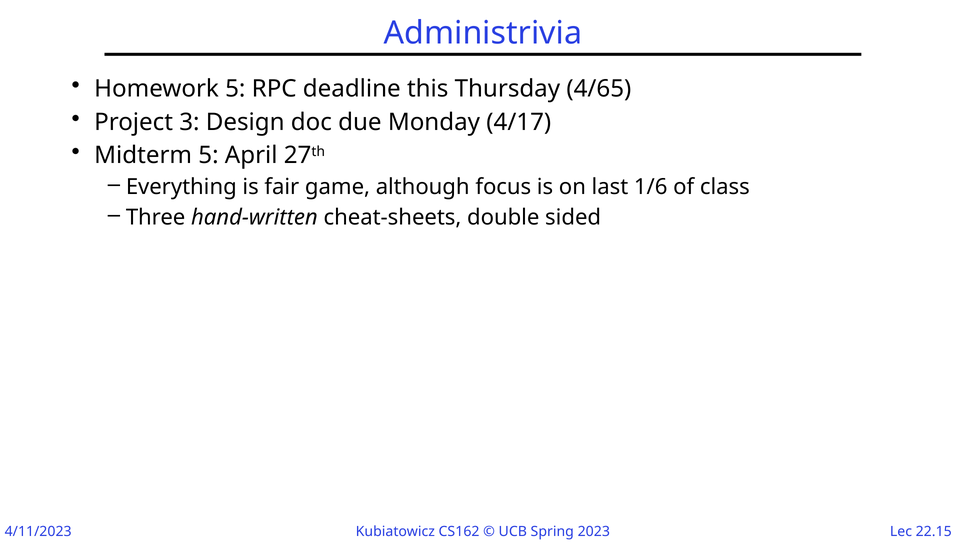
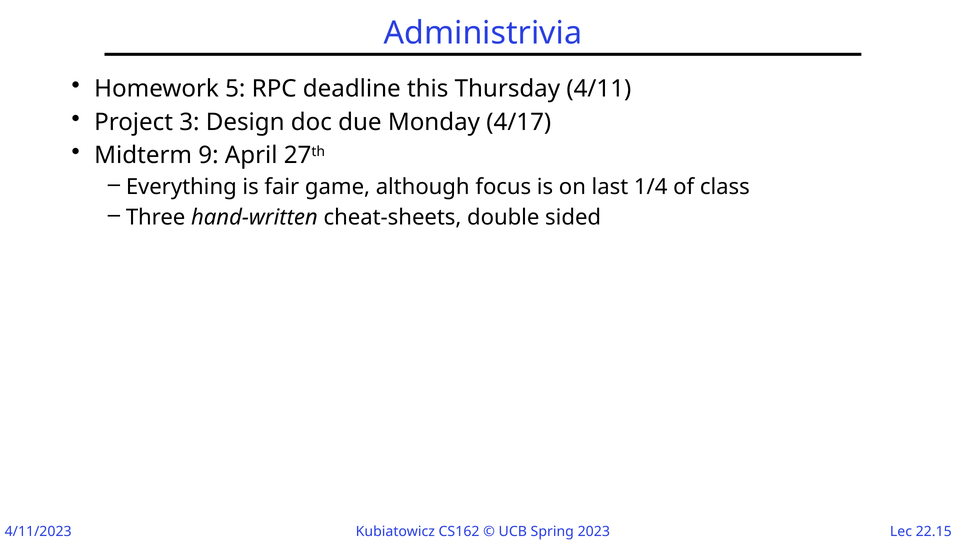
4/65: 4/65 -> 4/11 (599, 89)
Midterm 5: 5 -> 9 (208, 155)
1/6: 1/6 -> 1/4 (651, 187)
